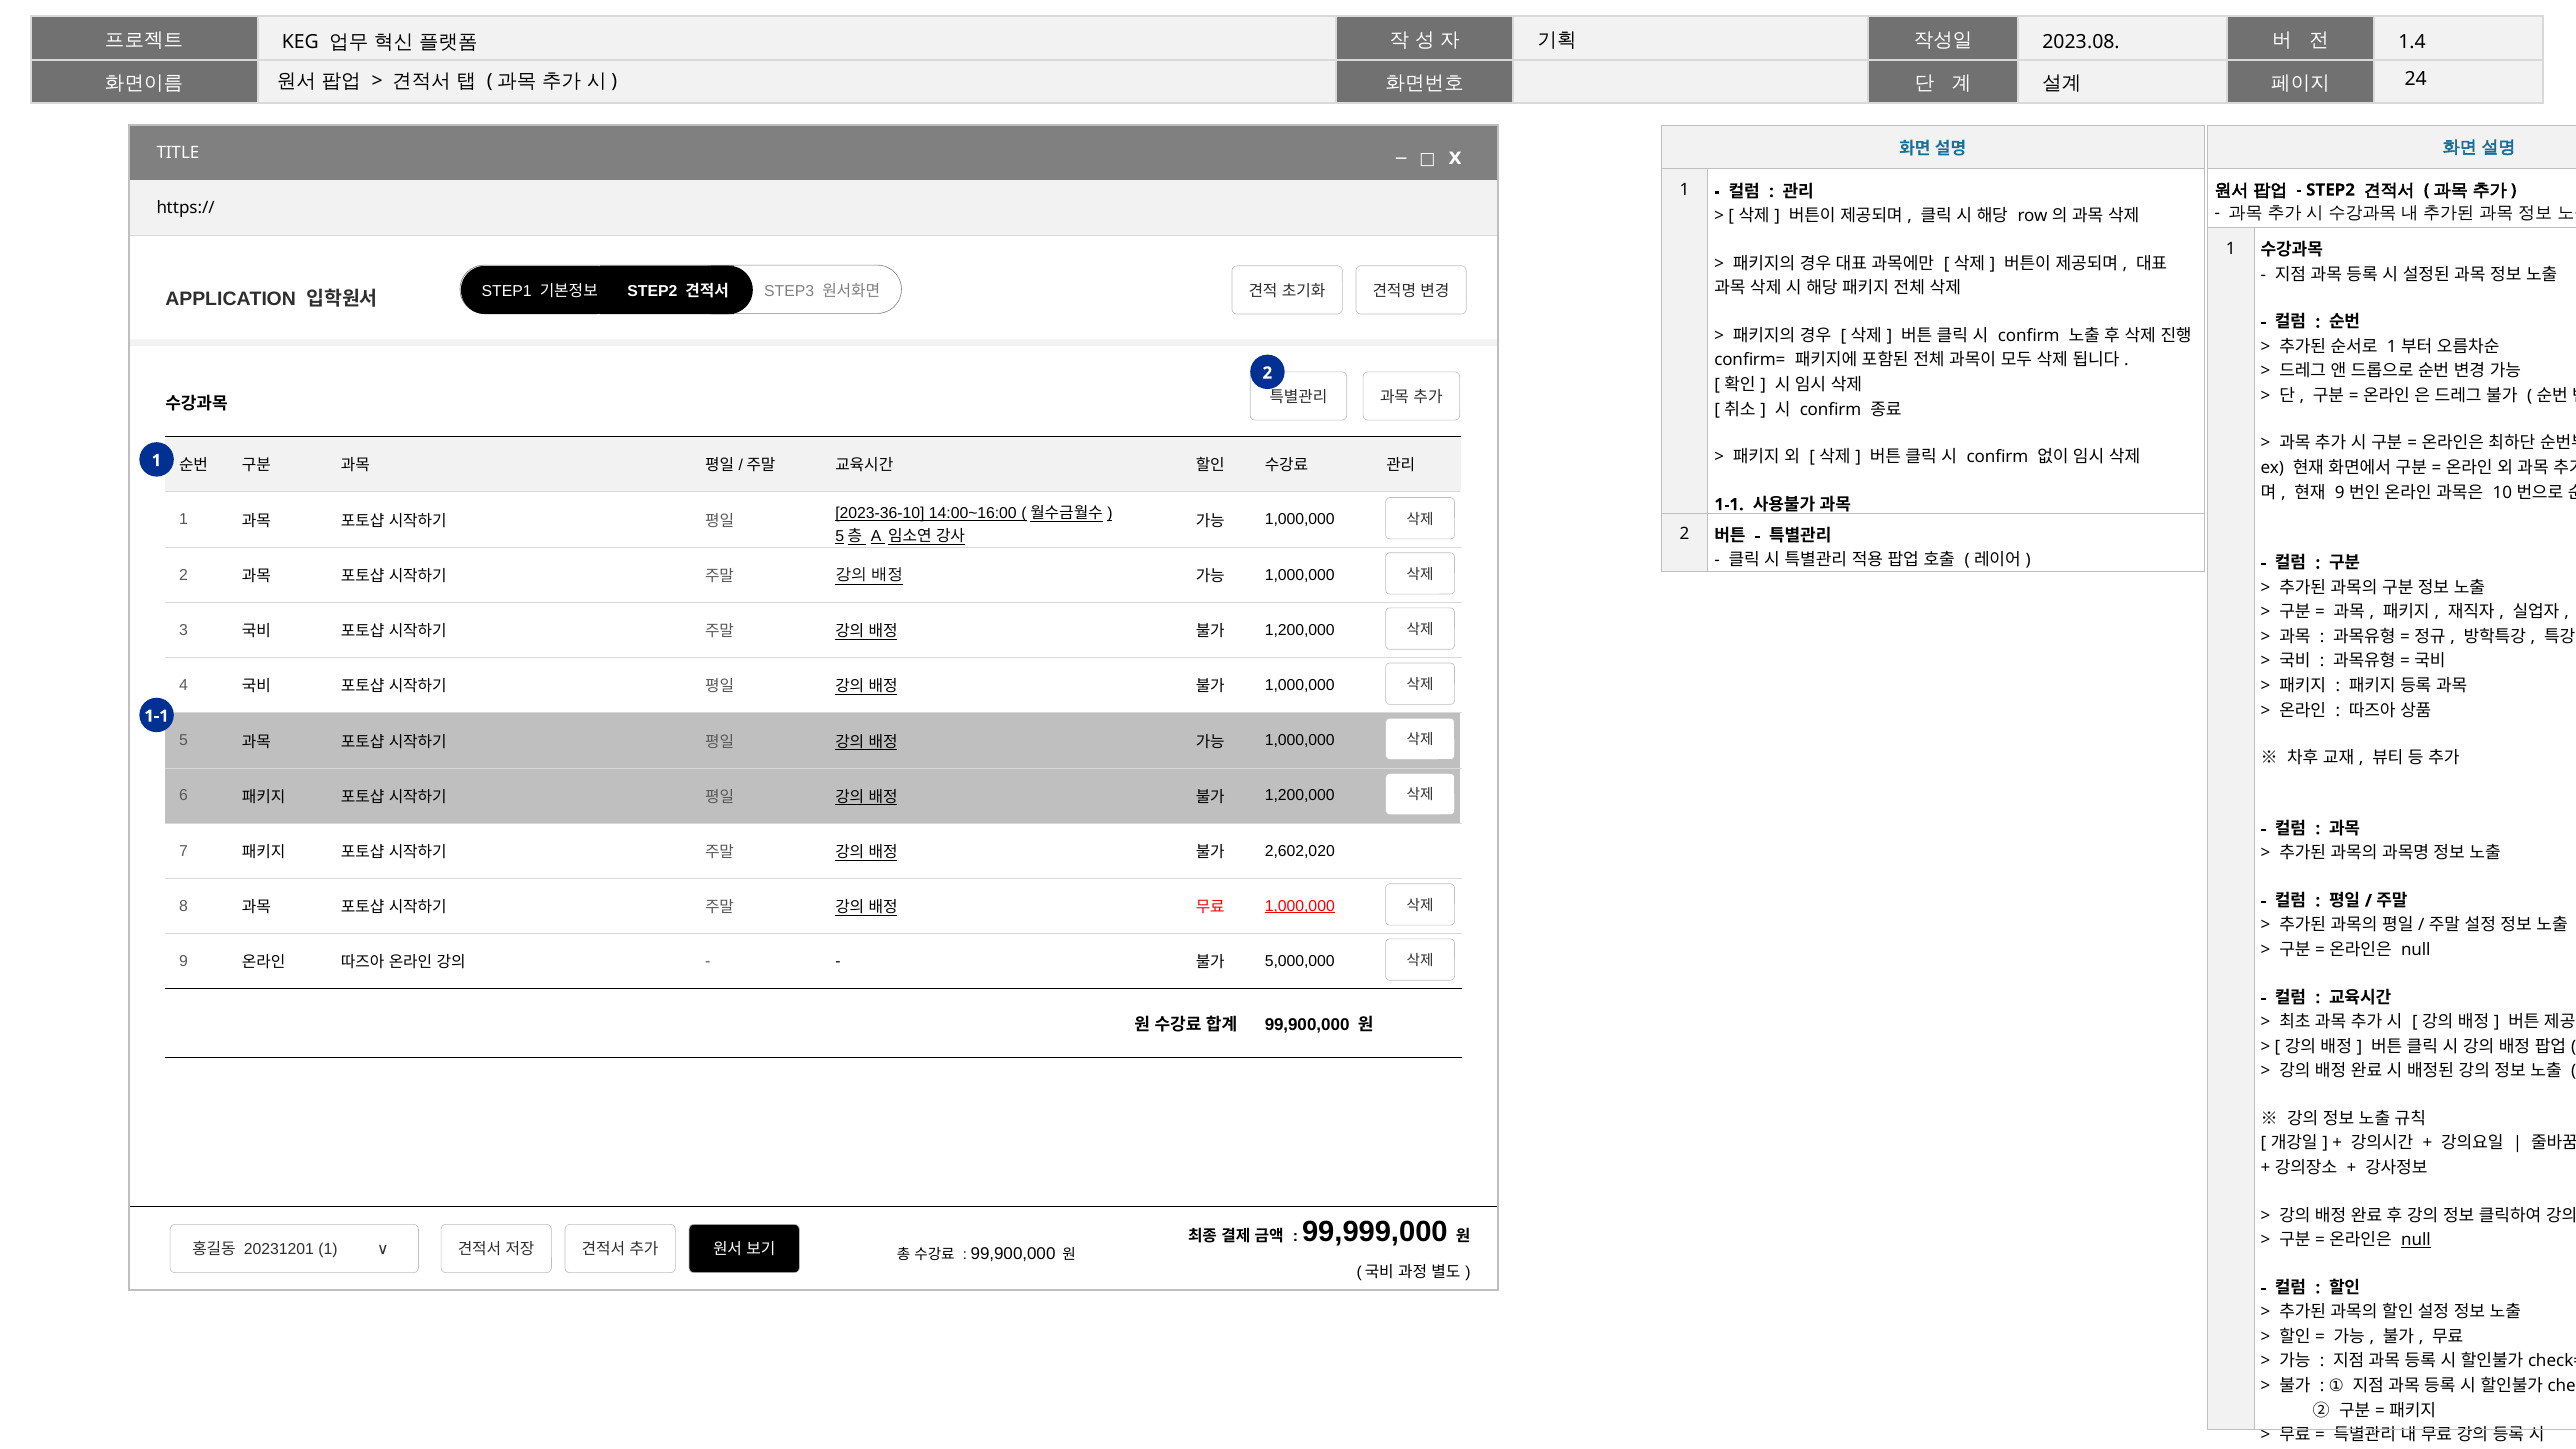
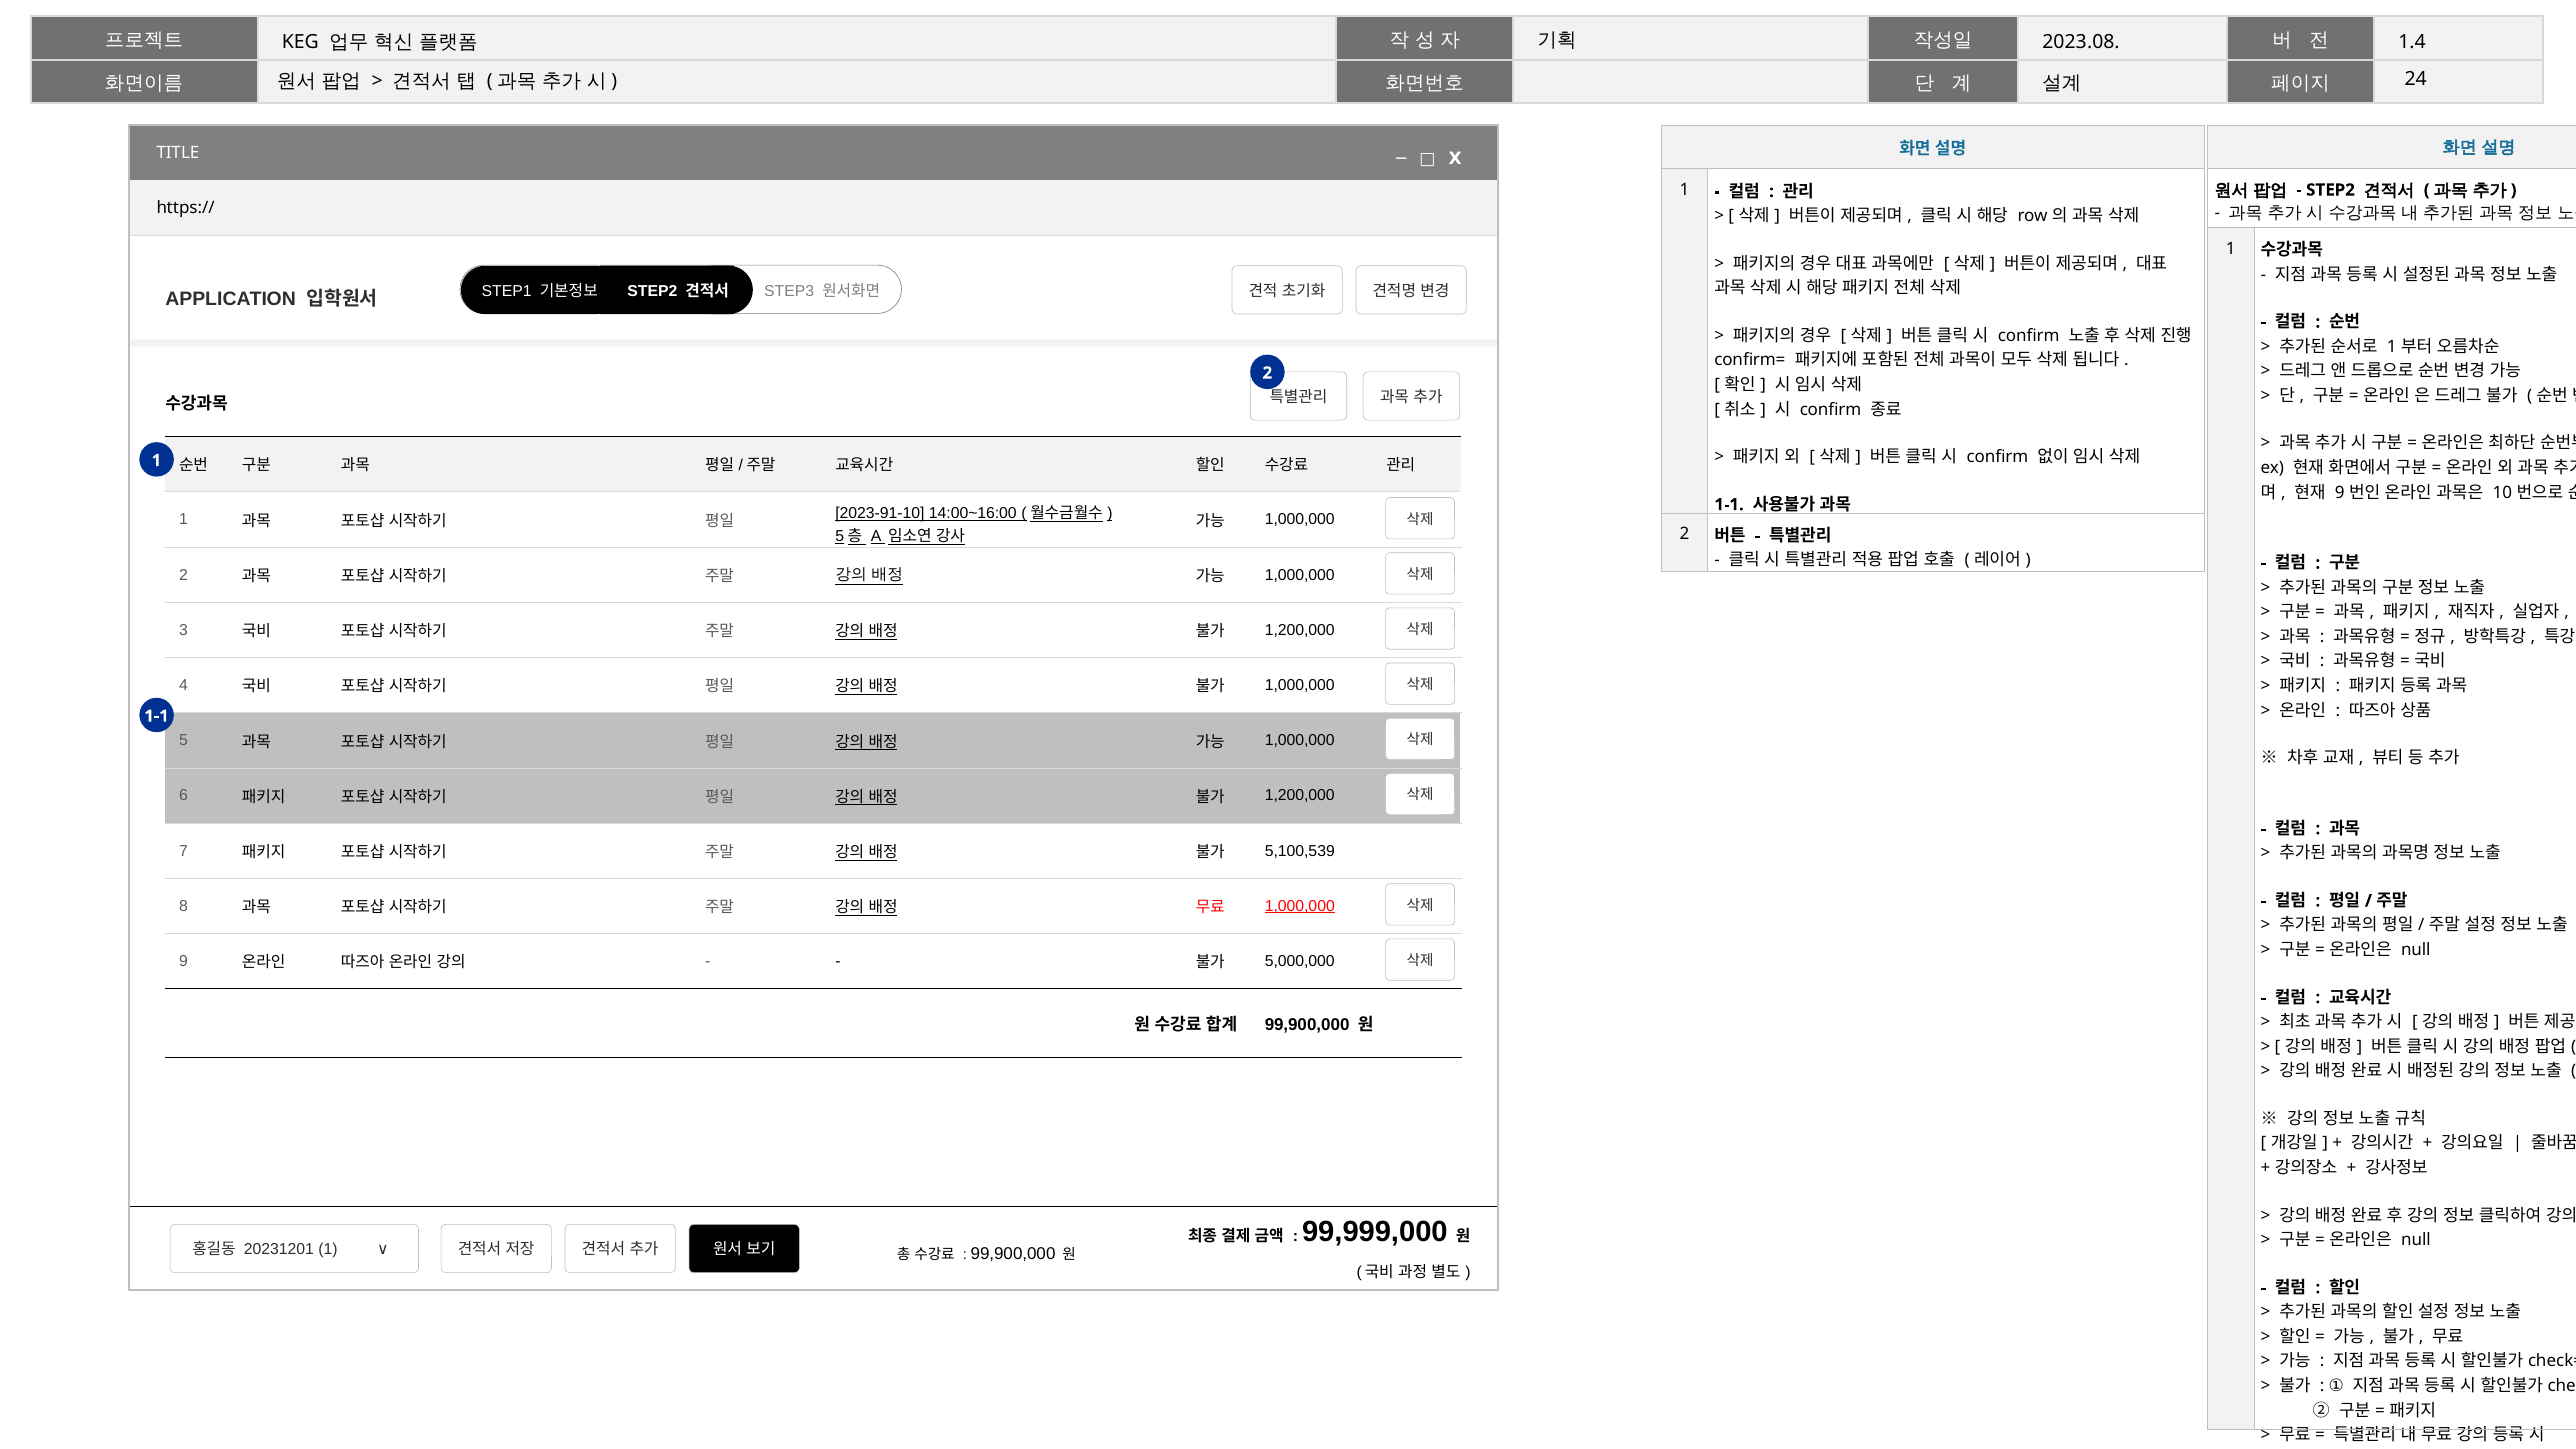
2023-36-10: 2023-36-10 -> 2023-91-10 (880, 513)
2,602,020: 2,602,020 -> 5,100,539 (1300, 851)
null underline: present -> none (2416, 1240)
